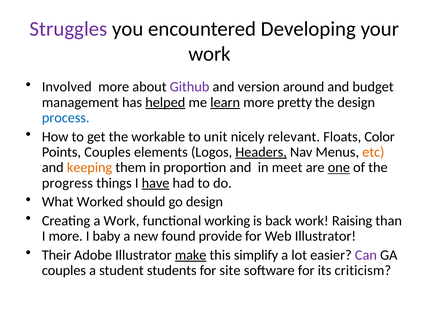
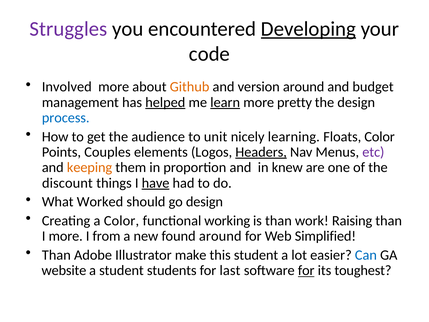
Developing underline: none -> present (308, 29)
work: work -> code (209, 54)
Github colour: purple -> orange (190, 87)
workable: workable -> audience (158, 137)
relevant: relevant -> learning (294, 137)
etc colour: orange -> purple (373, 152)
meet: meet -> knew (287, 167)
one underline: present -> none (339, 167)
progress: progress -> discount (67, 183)
a Work: Work -> Color (121, 221)
is back: back -> than (278, 221)
baby: baby -> from (107, 236)
found provide: provide -> around (220, 236)
Web Illustrator: Illustrator -> Simplified (325, 236)
Their: Their -> Than (56, 255)
make underline: present -> none (191, 255)
this simplify: simplify -> student (256, 255)
Can colour: purple -> blue (366, 255)
couples: couples -> website (64, 270)
site: site -> last (230, 270)
for underline: none -> present (306, 270)
criticism: criticism -> toughest (363, 270)
